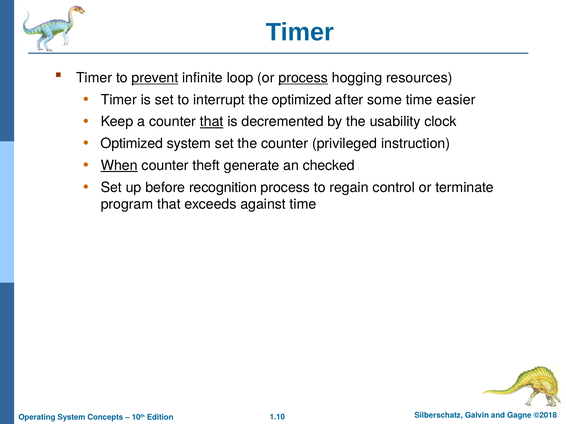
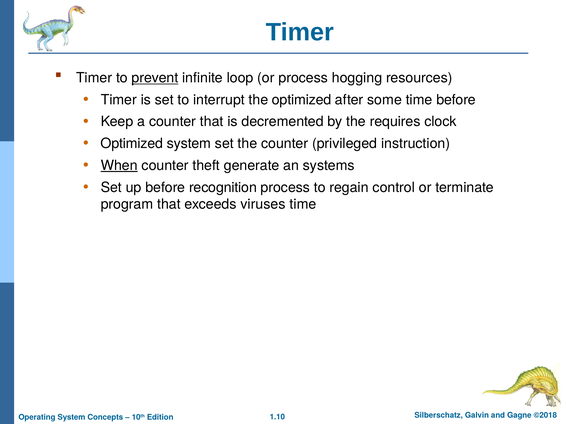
process underline: present -> none (303, 78)
time easier: easier -> before (456, 100)
that underline: present -> none (212, 122)
usability: usability -> requires (395, 122)
checked: checked -> systems (329, 166)
against: against -> viruses (263, 205)
